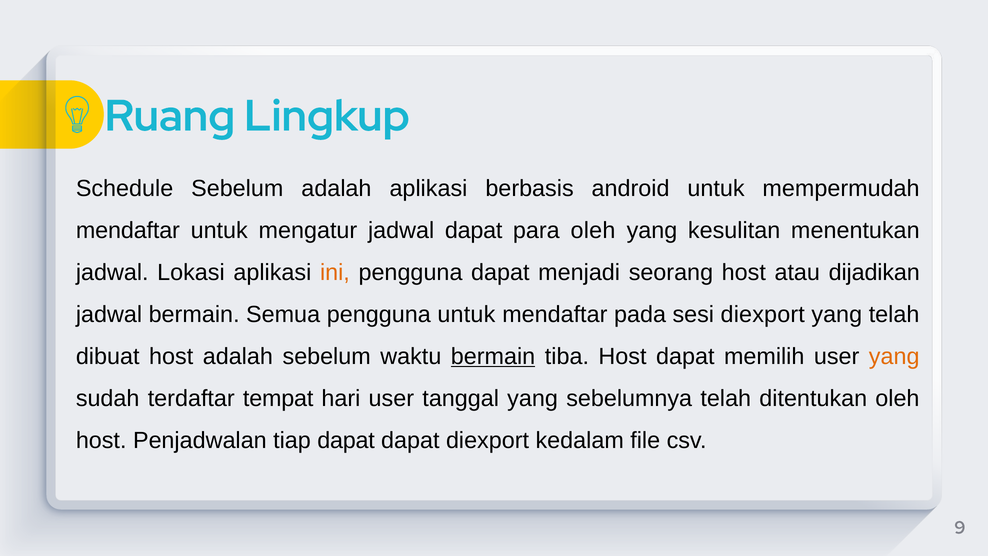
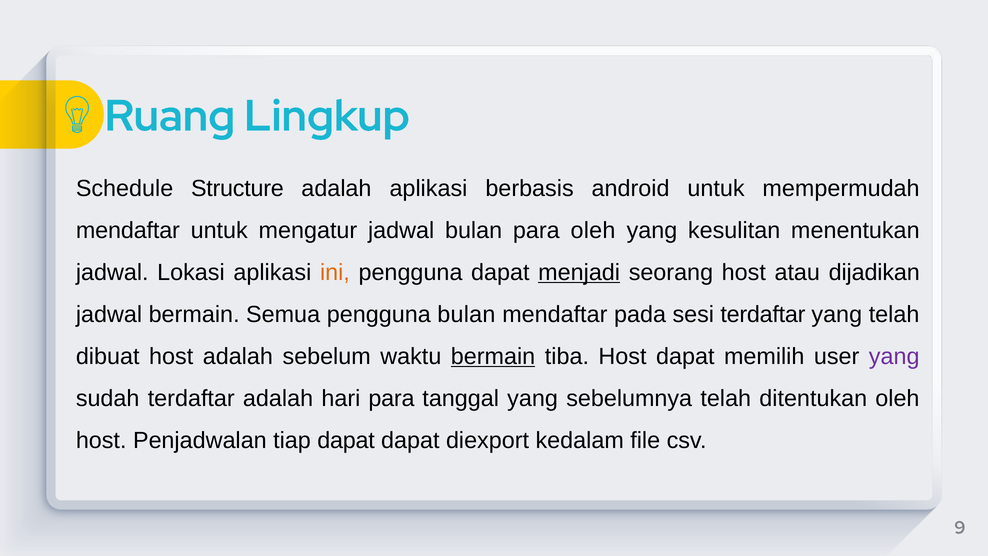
Schedule Sebelum: Sebelum -> Structure (237, 188)
jadwal dapat: dapat -> bulan (474, 230)
menjadi underline: none -> present (579, 272)
pengguna untuk: untuk -> bulan (466, 314)
sesi diexport: diexport -> terdaftar (763, 314)
yang colour: orange -> purple (894, 356)
terdaftar tempat: tempat -> adalah (278, 398)
hari user: user -> para (391, 398)
